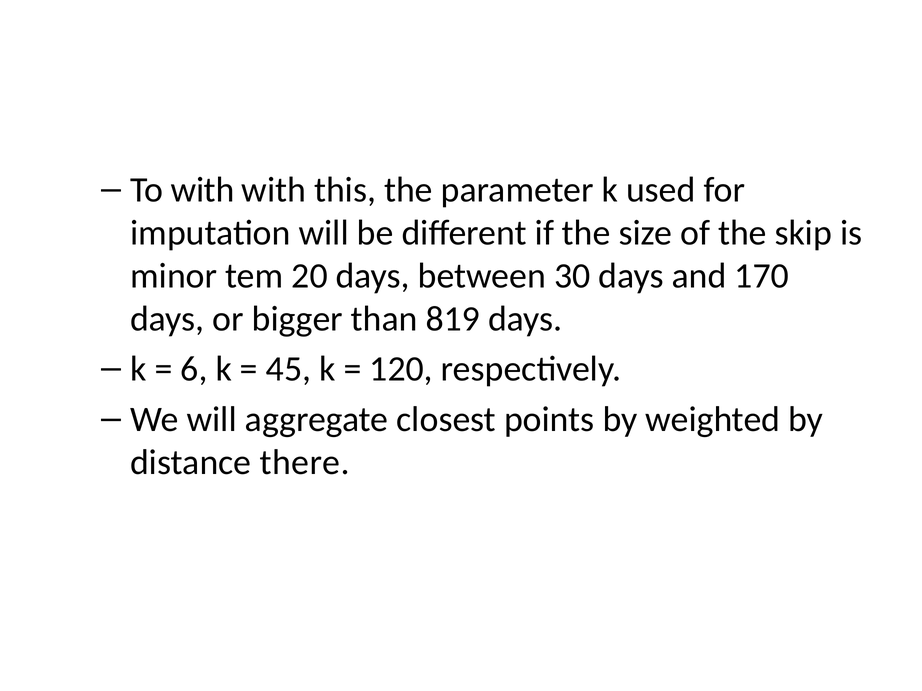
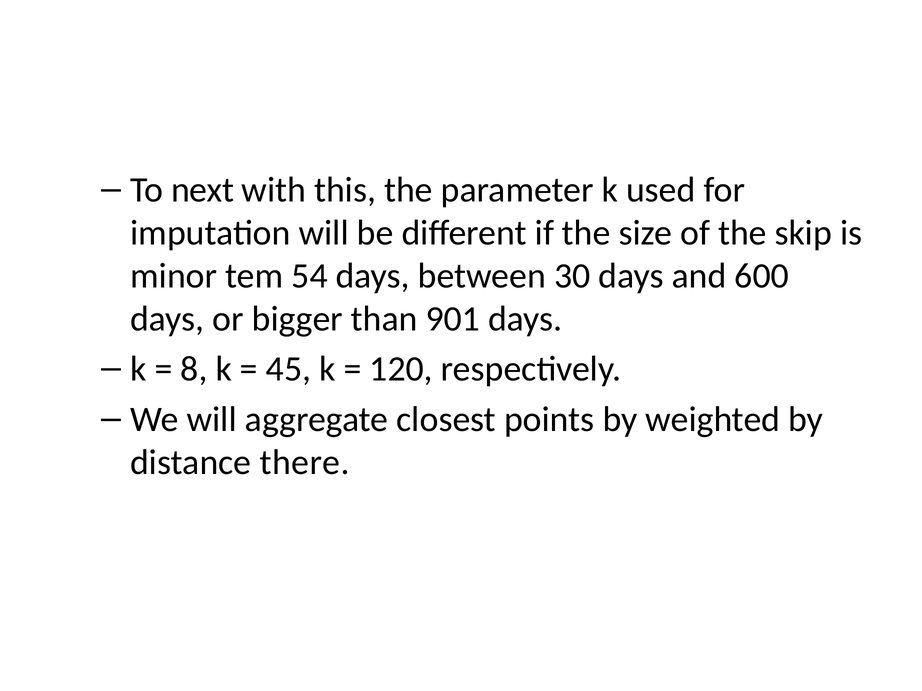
To with: with -> next (203, 190)
20: 20 -> 54 (310, 276)
170: 170 -> 600 (762, 276)
819: 819 -> 901 (453, 319)
6: 6 -> 8 (194, 369)
